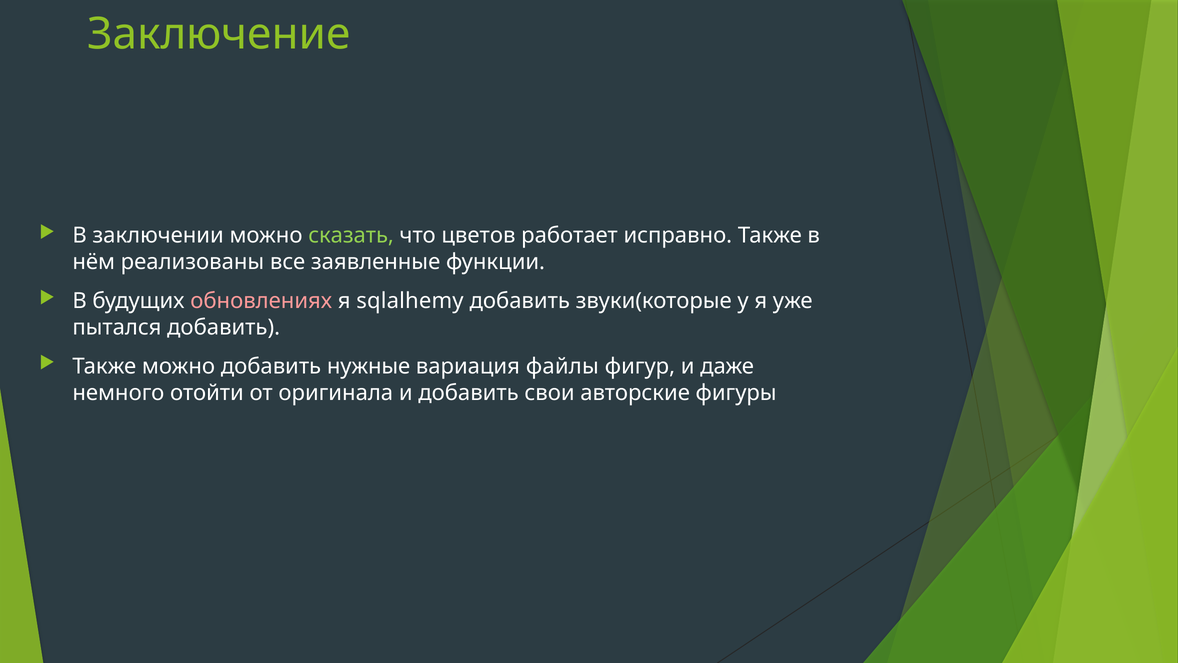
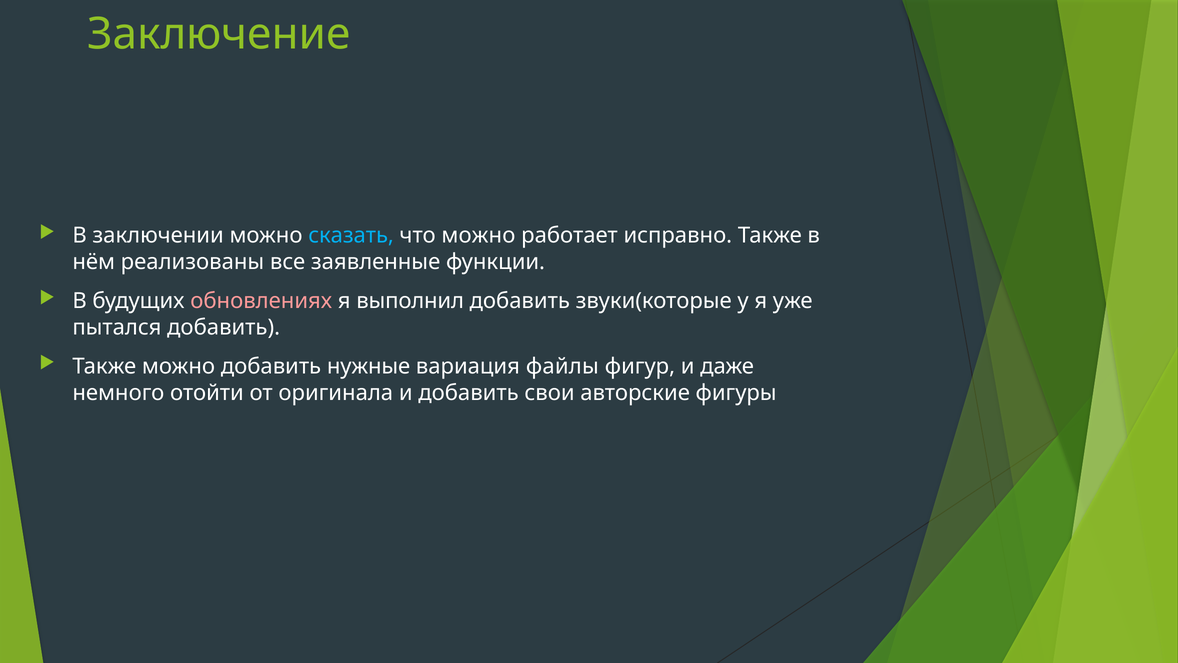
сказать colour: light green -> light blue (351, 235)
что цветов: цветов -> можно (478, 235)
sqlalhemy: sqlalhemy -> выполнил (410, 301)
